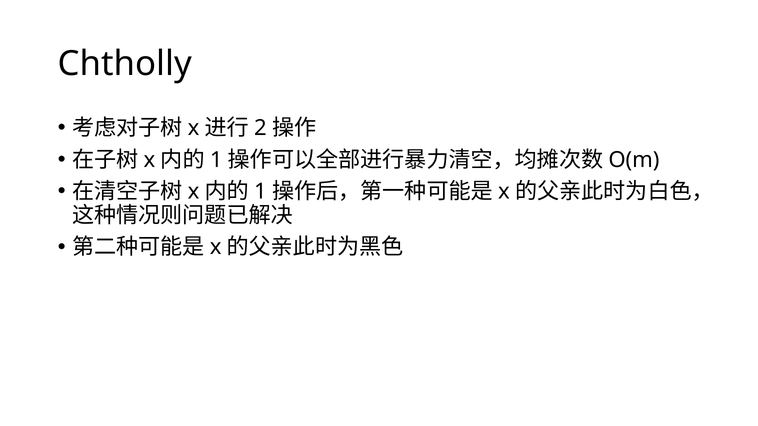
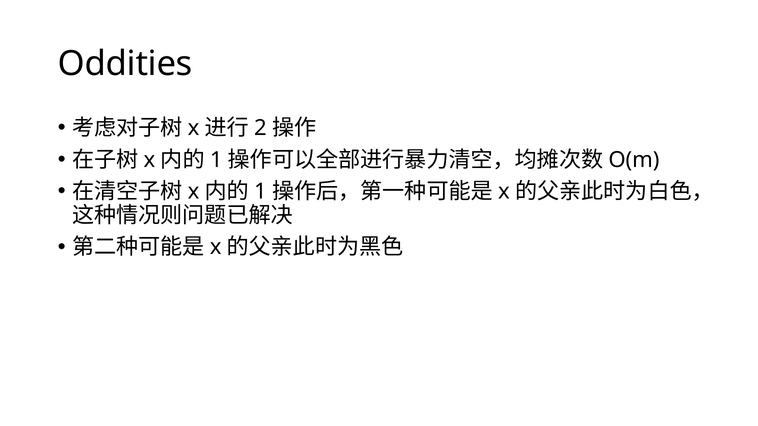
Chtholly: Chtholly -> Oddities (125, 64)
